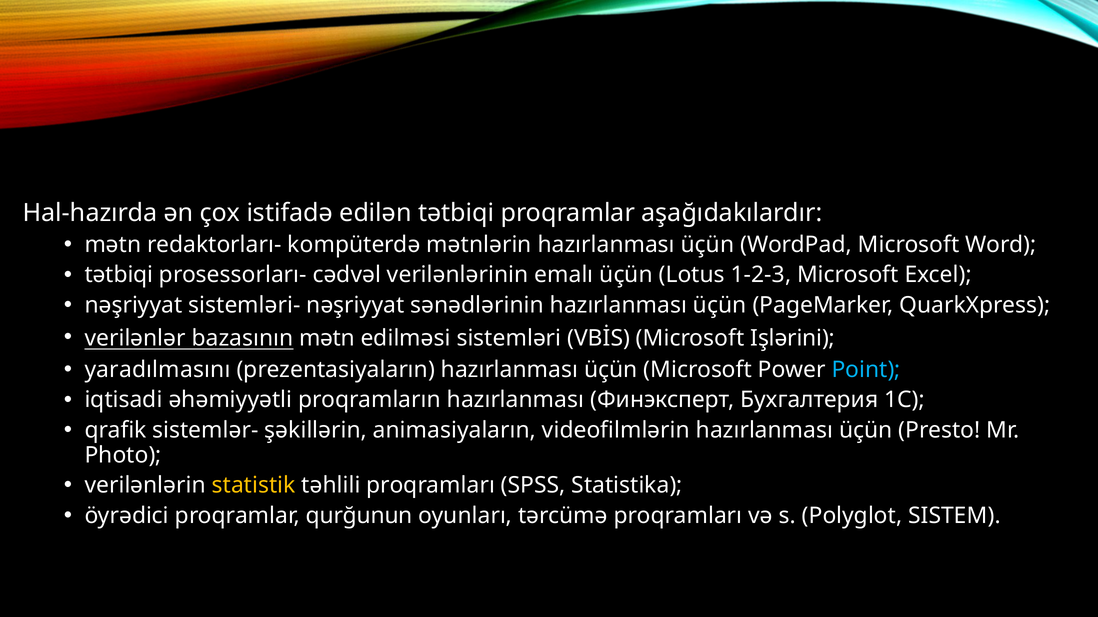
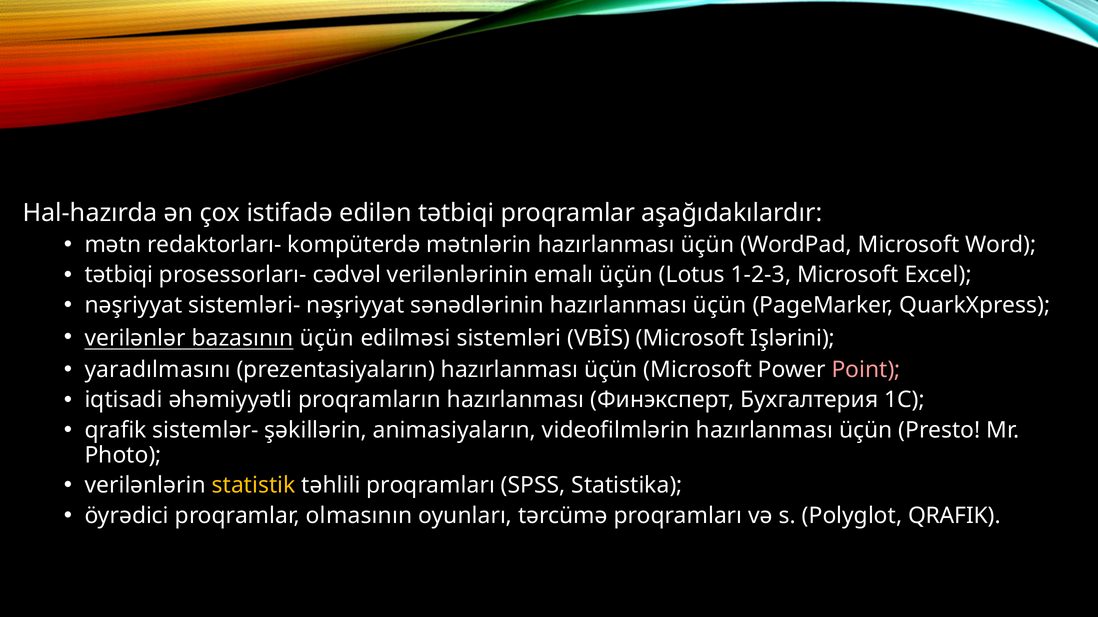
bazasının mətn: mətn -> üçün (327, 339)
Point colour: light blue -> pink (866, 370)
qurğunun: qurğunun -> olmasının (359, 516)
Polyglot SISTEM: SISTEM -> QRAFIK (954, 516)
